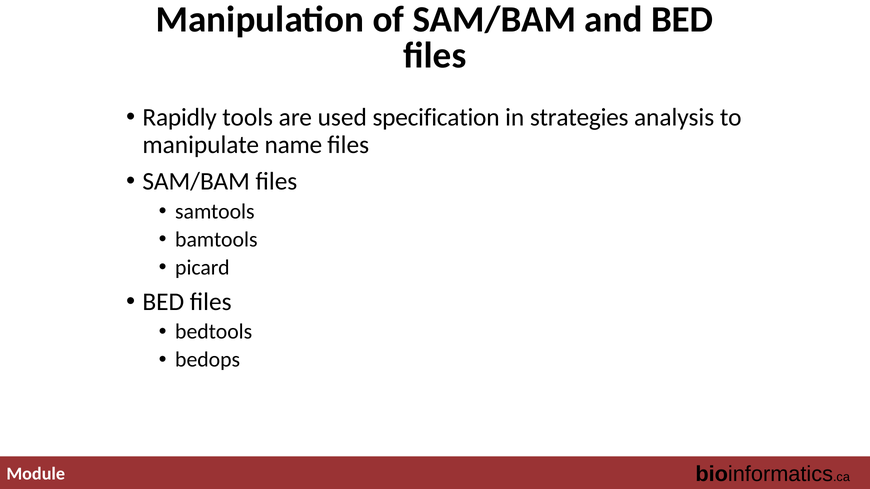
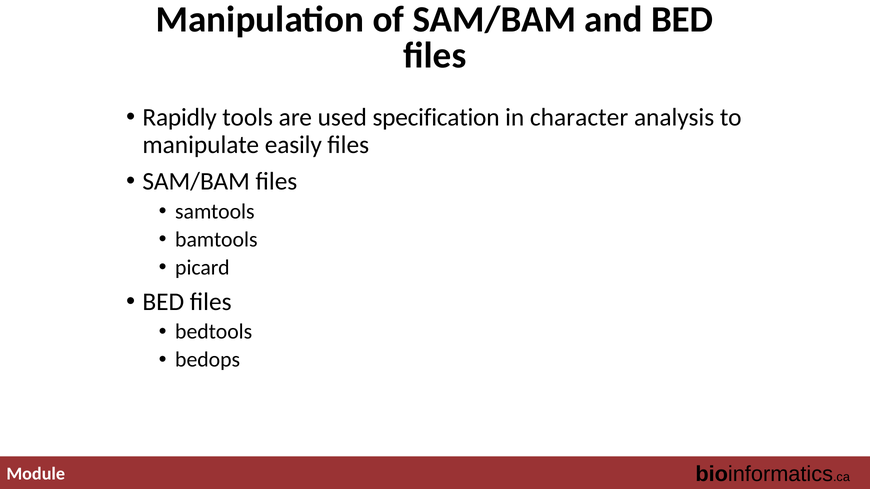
strategies: strategies -> character (579, 118)
name: name -> easily (293, 145)
